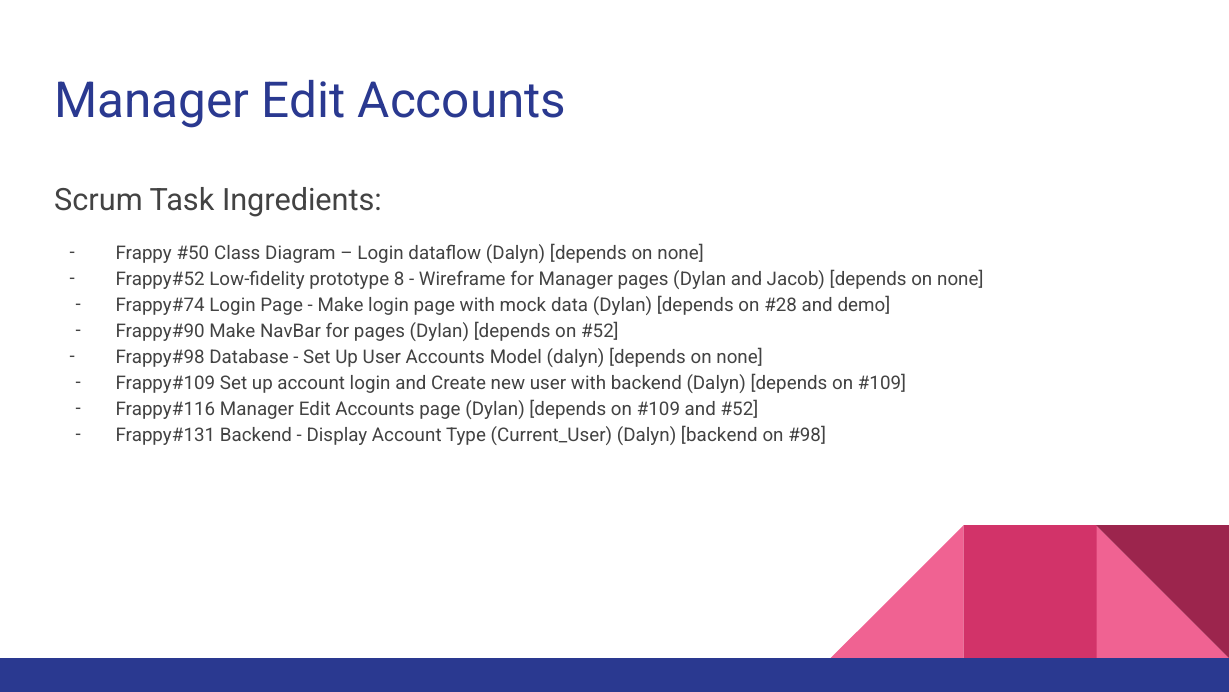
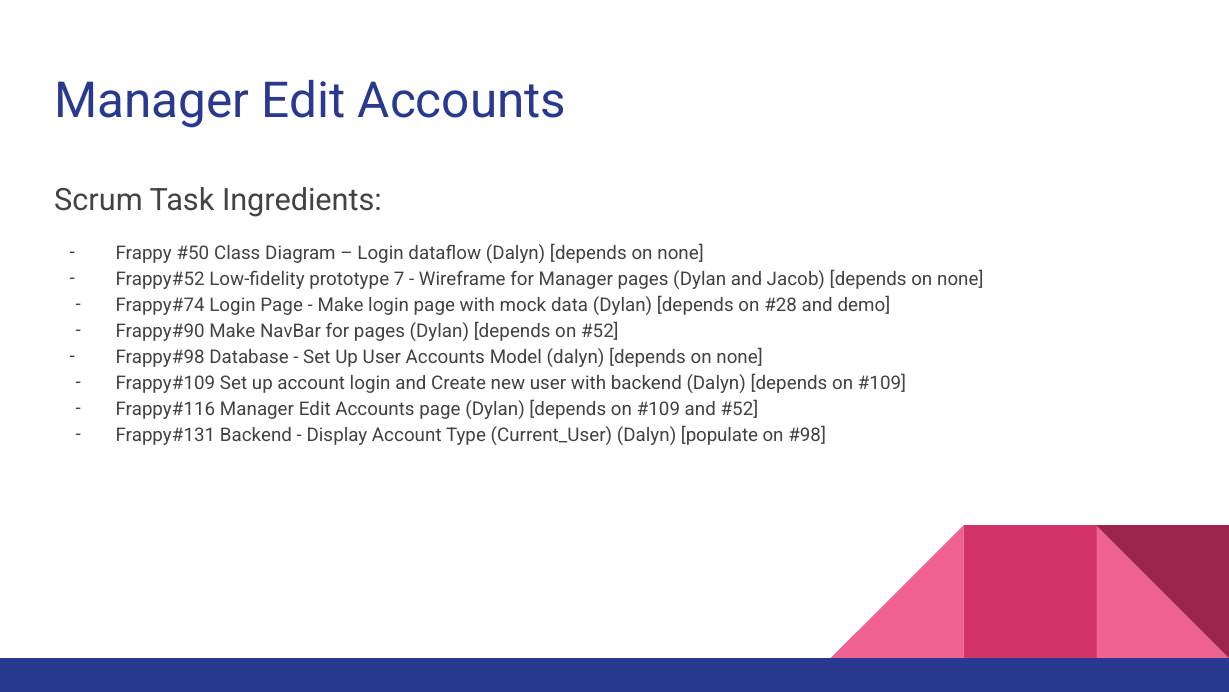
8: 8 -> 7 (399, 279)
Dalyn backend: backend -> populate (719, 435)
